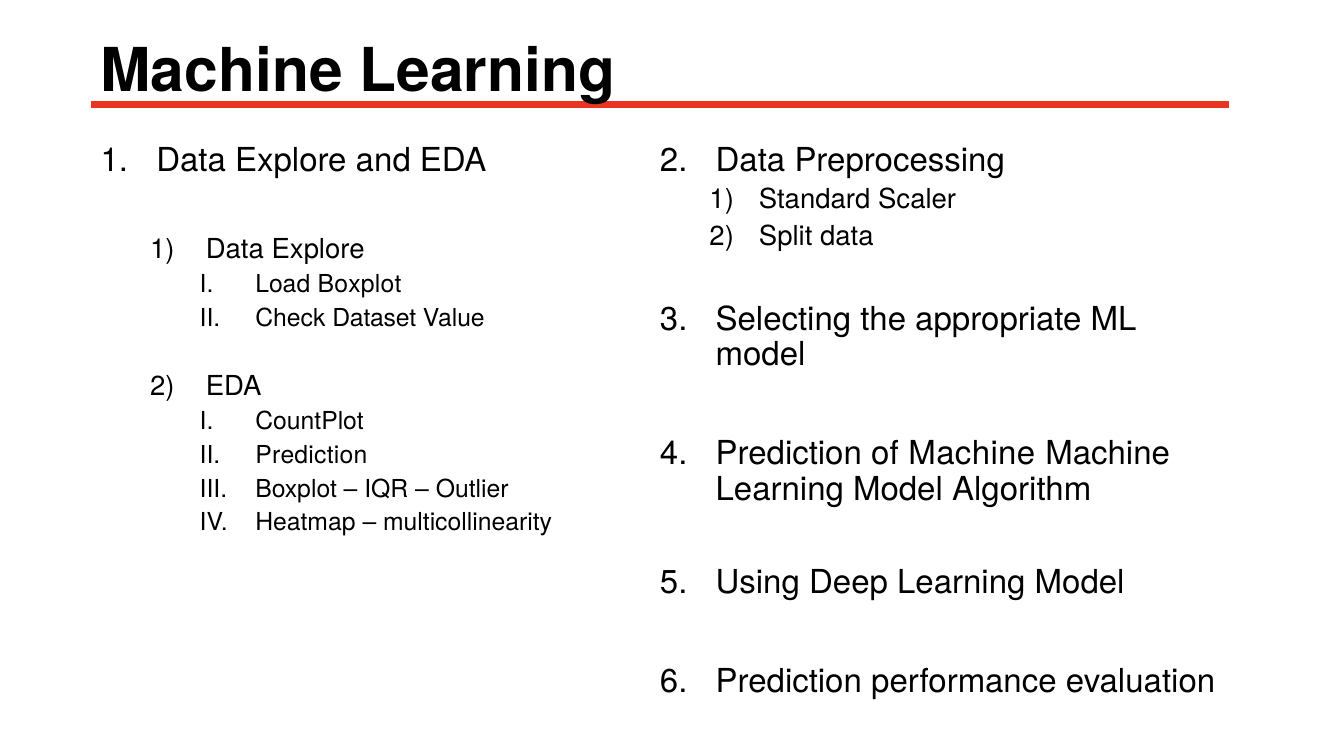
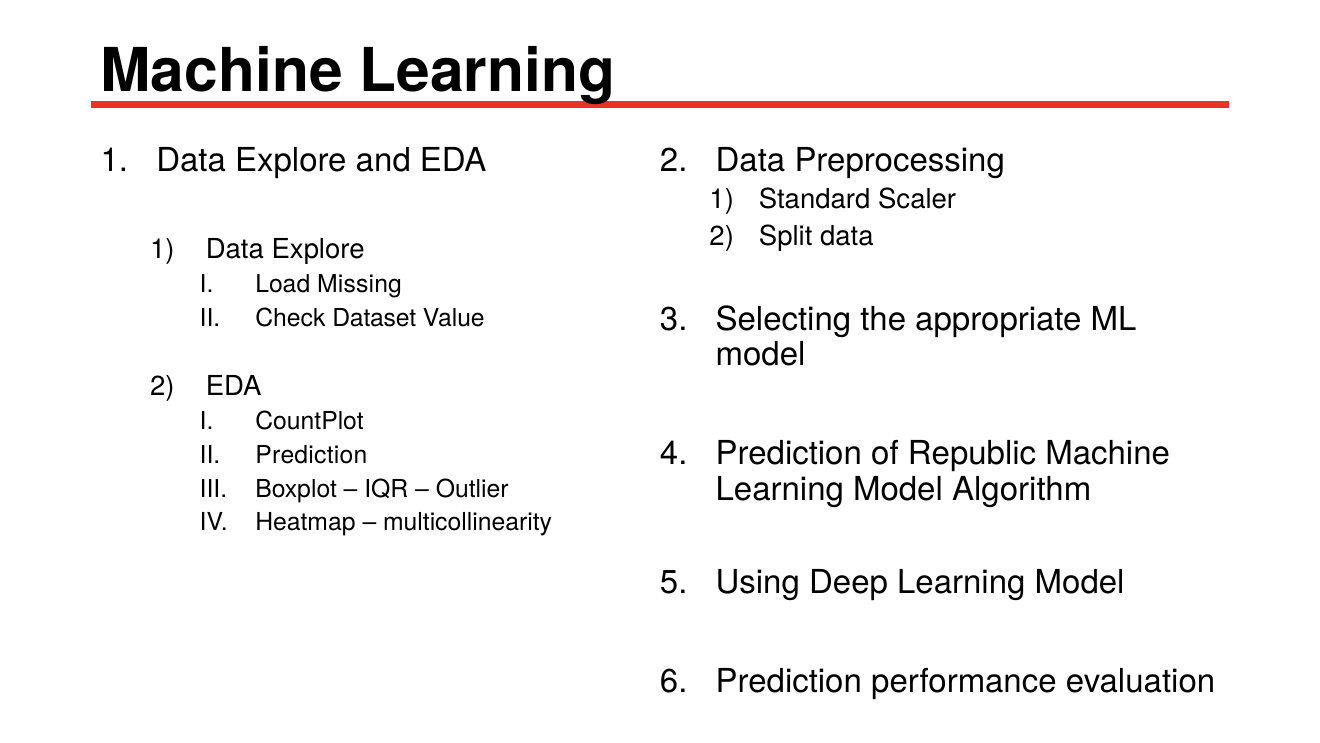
Load Boxplot: Boxplot -> Missing (360, 284)
of Machine: Machine -> Republic (972, 454)
